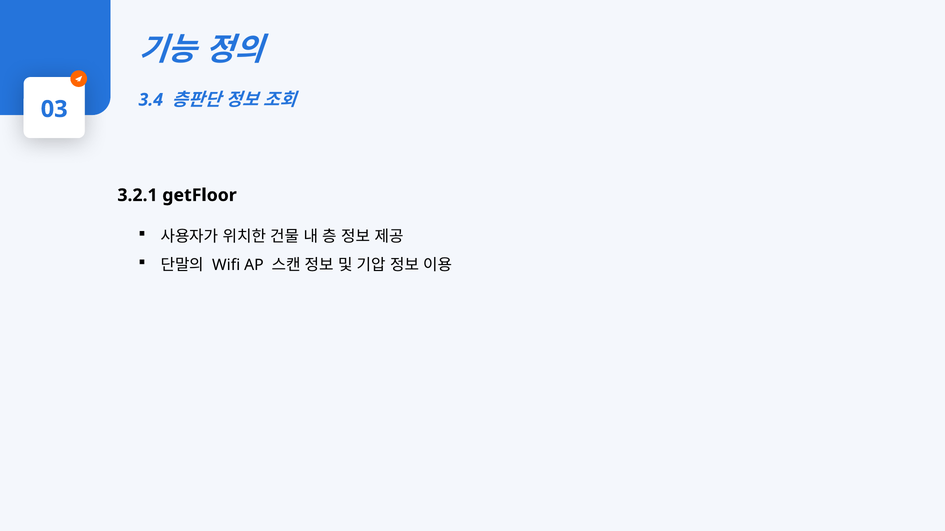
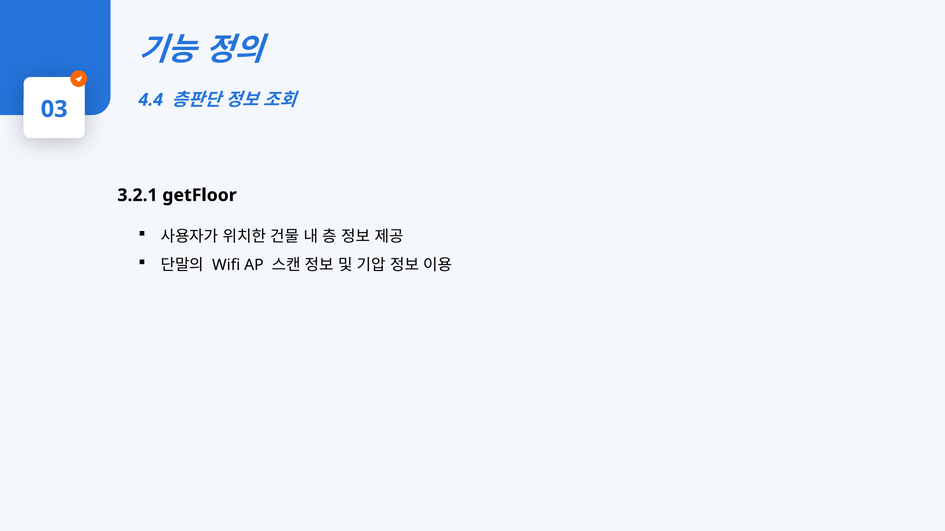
3.4: 3.4 -> 4.4 (151, 100)
